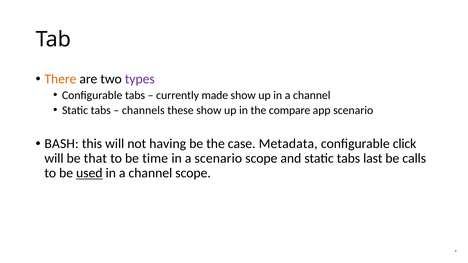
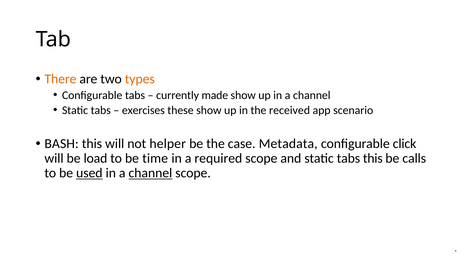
types colour: purple -> orange (140, 79)
channels: channels -> exercises (143, 110)
compare: compare -> received (290, 110)
having: having -> helper (168, 144)
that: that -> load (95, 159)
a scenario: scenario -> required (218, 159)
tabs last: last -> this (373, 159)
channel underline: none -> present (150, 173)
